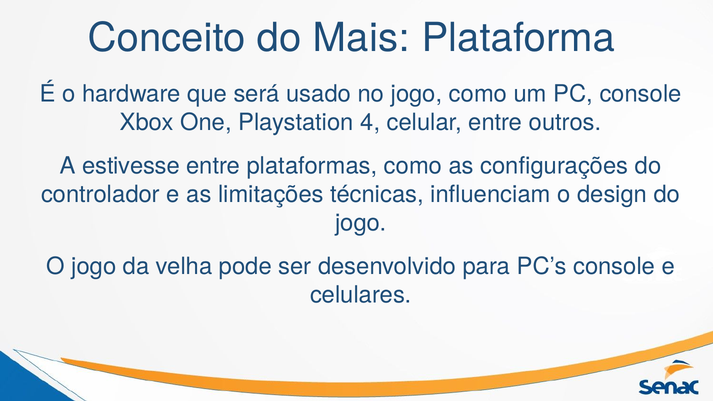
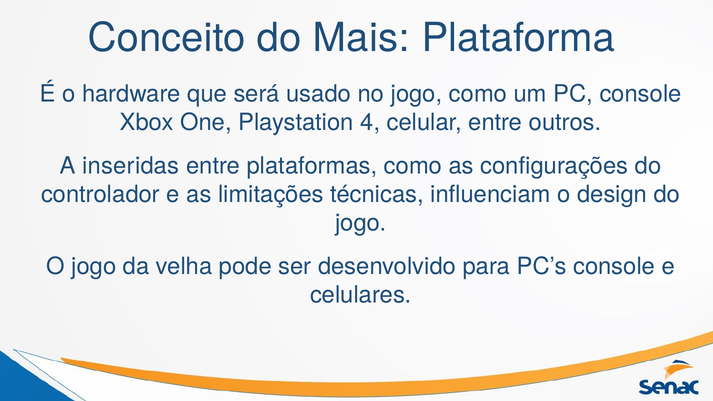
estivesse: estivesse -> inseridas (131, 166)
